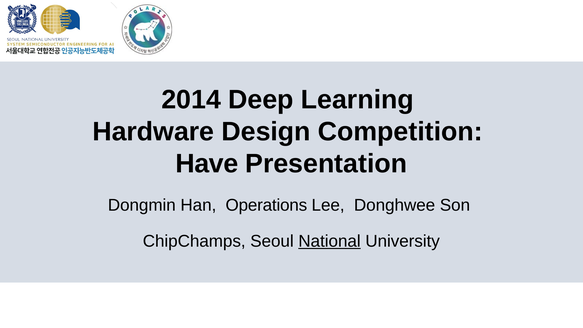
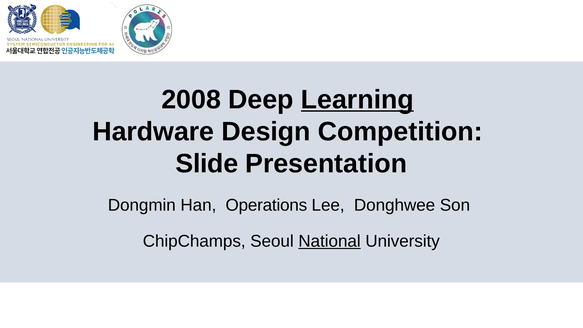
2014: 2014 -> 2008 (191, 99)
Learning underline: none -> present (357, 99)
Have: Have -> Slide (207, 164)
